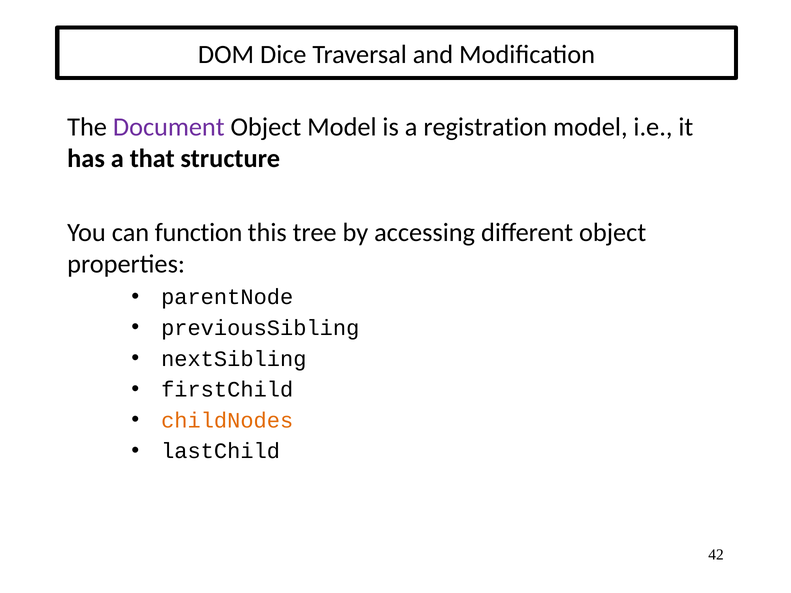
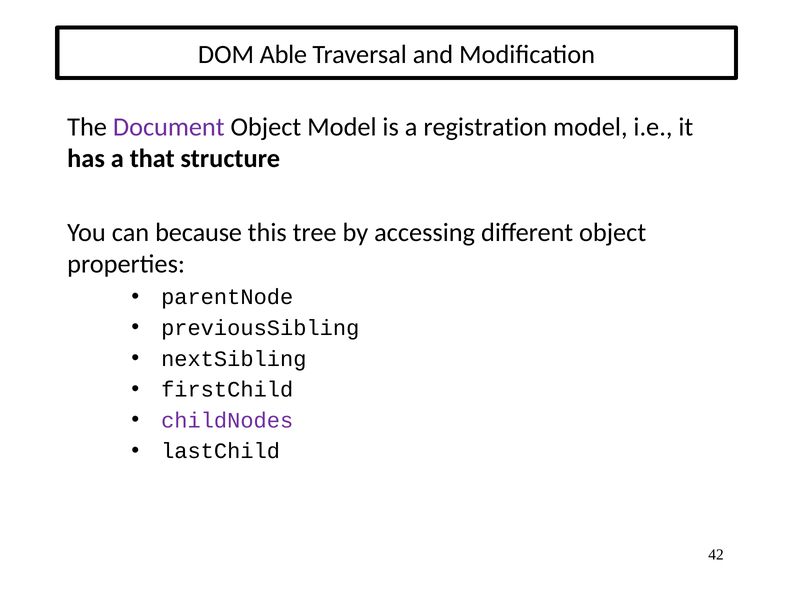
Dice: Dice -> Able (283, 55)
function: function -> because (199, 233)
childNodes colour: orange -> purple (227, 421)
